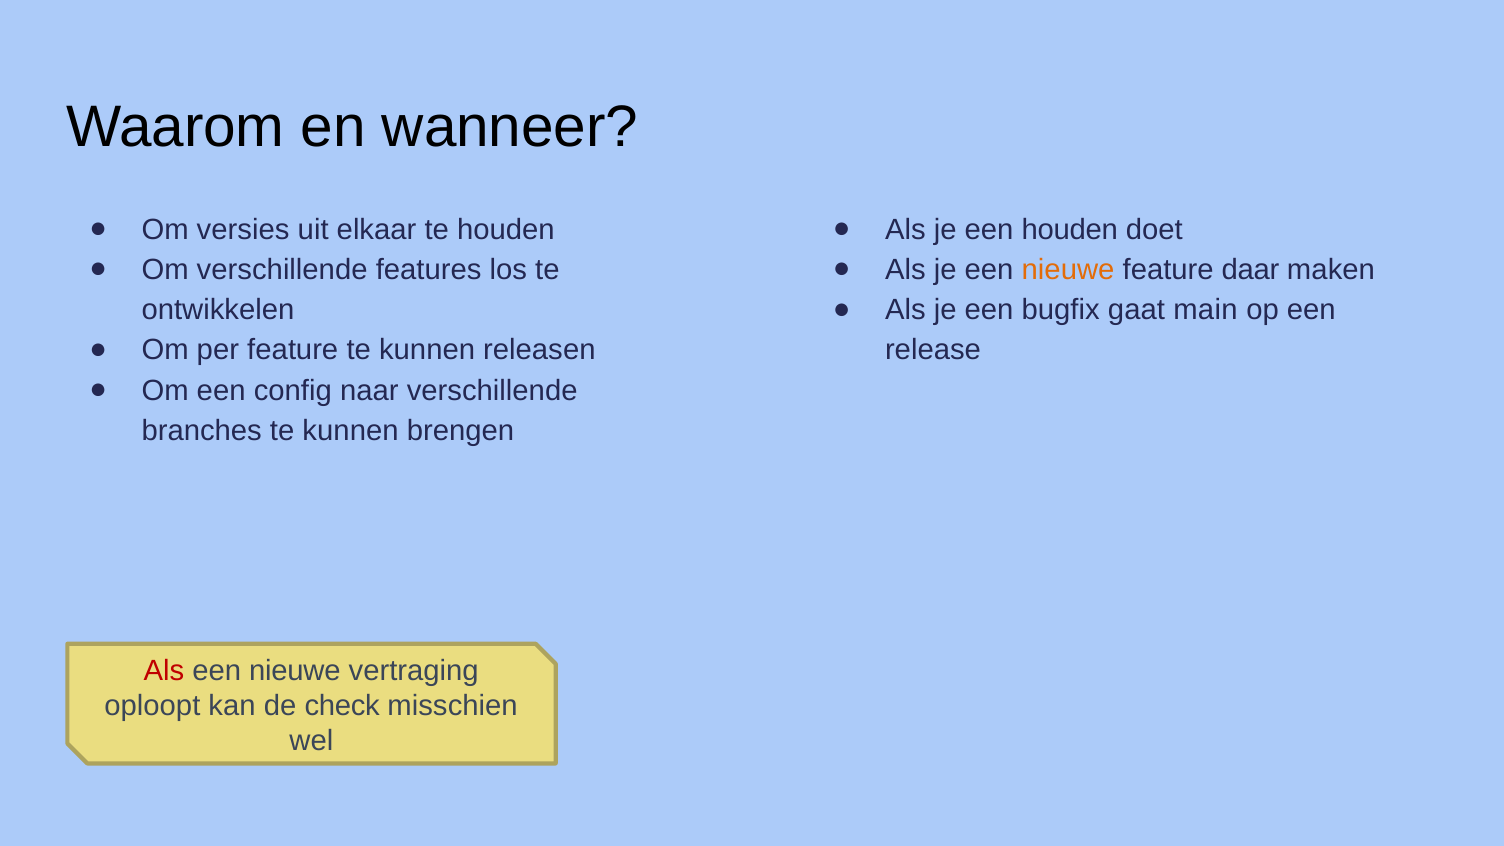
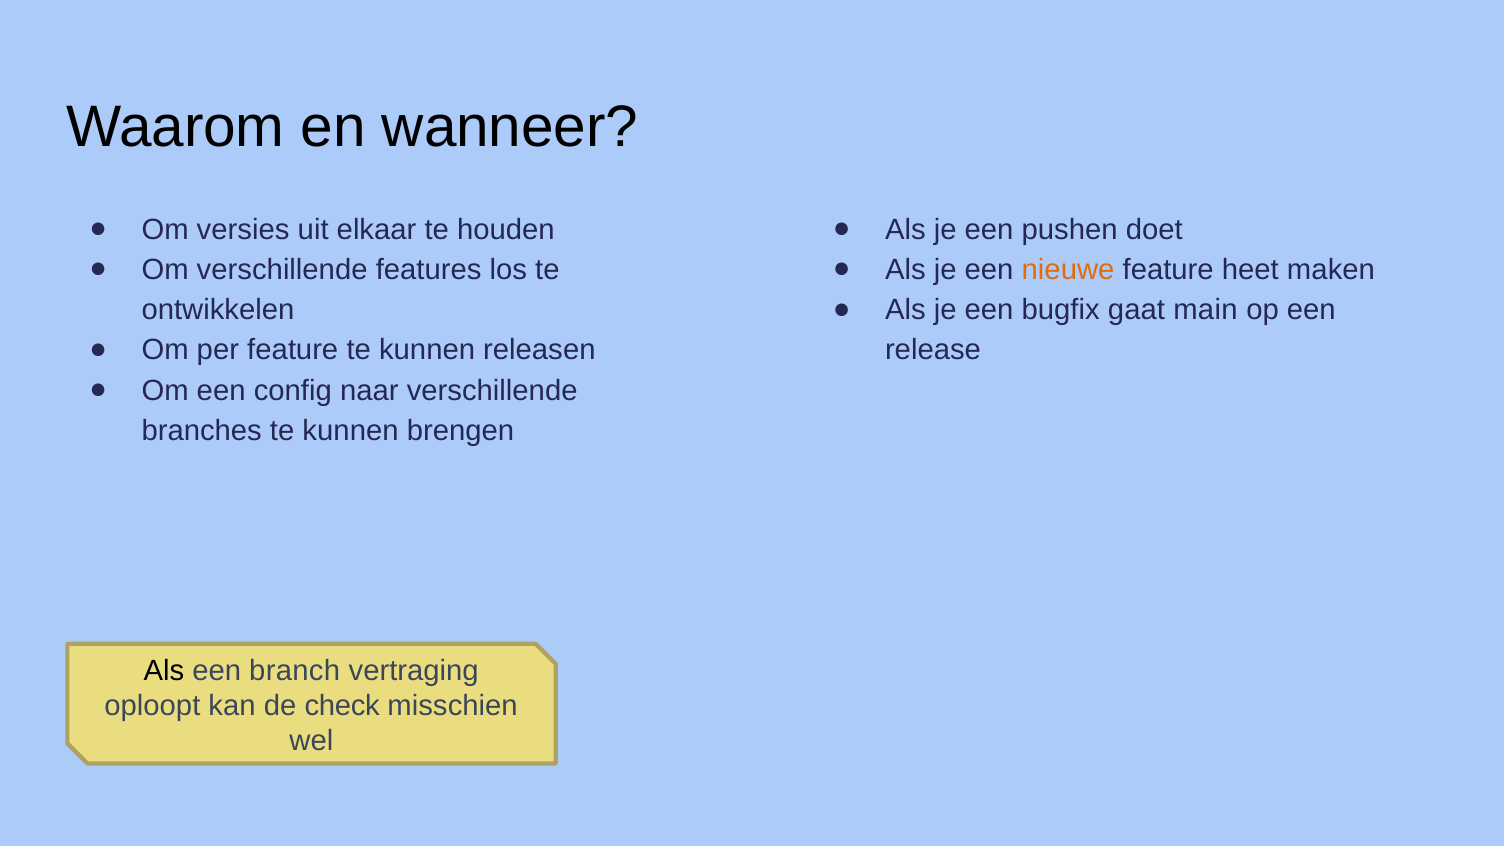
een houden: houden -> pushen (1070, 229)
daar: daar -> heet (1250, 270)
Als colour: red -> black (164, 671)
nieuwe: nieuwe -> branch (295, 671)
